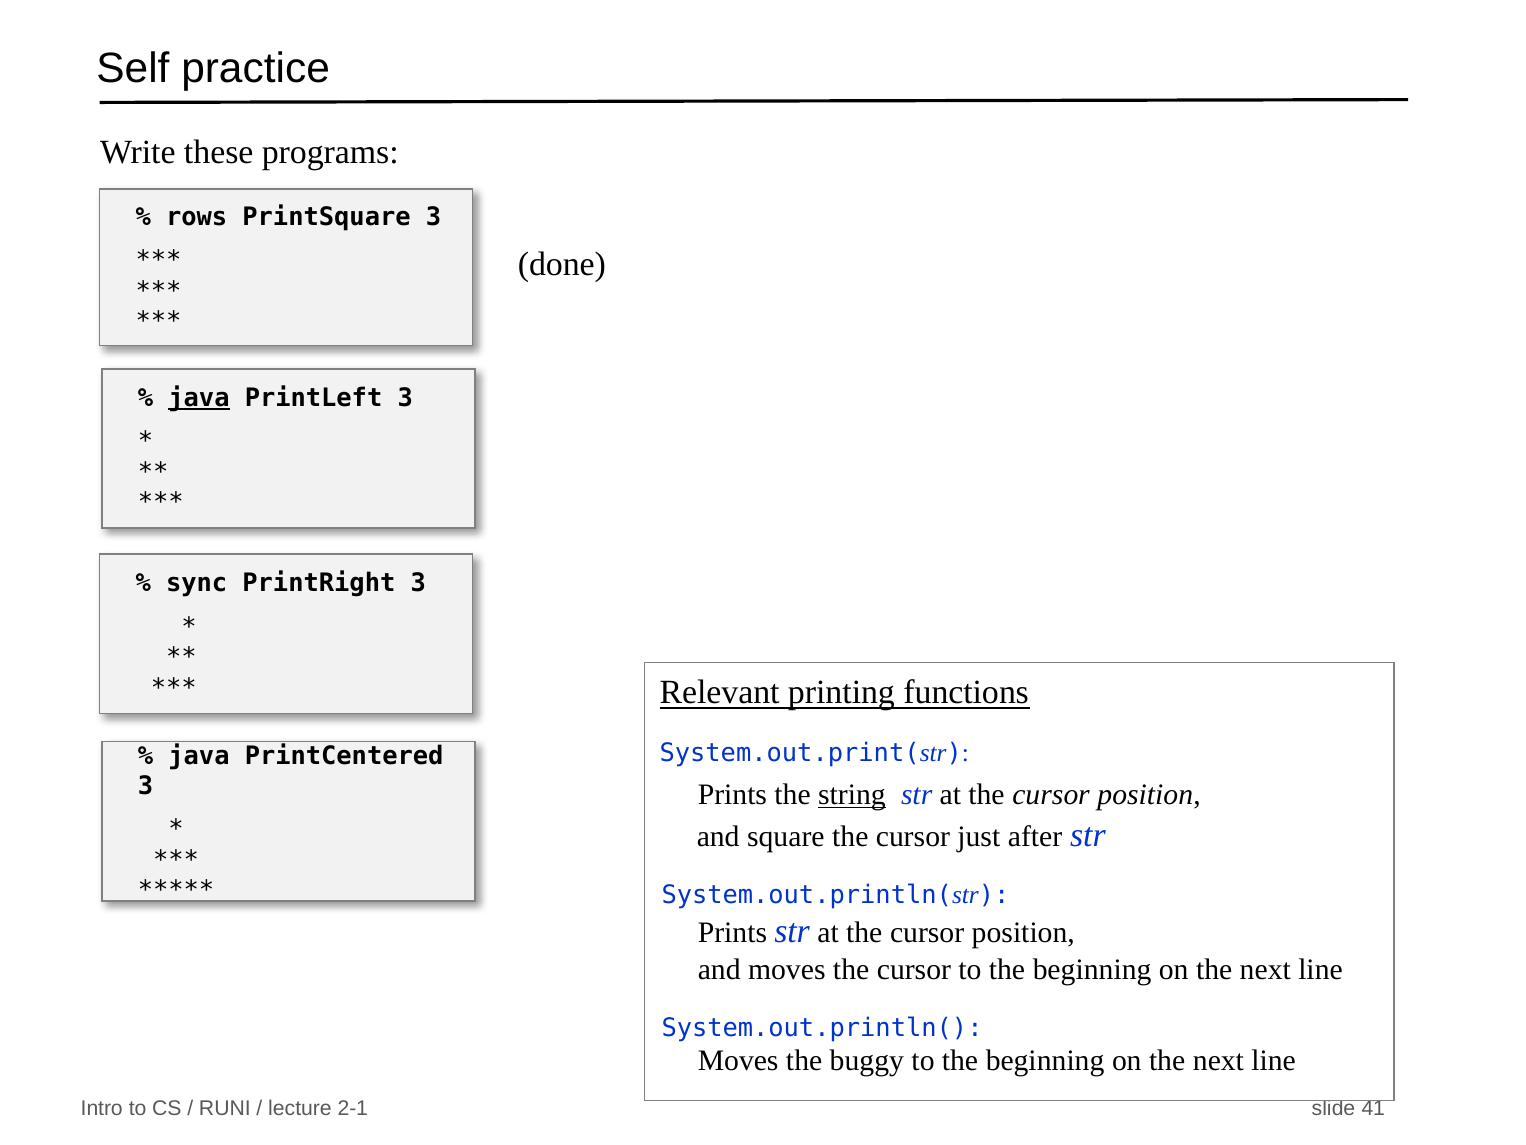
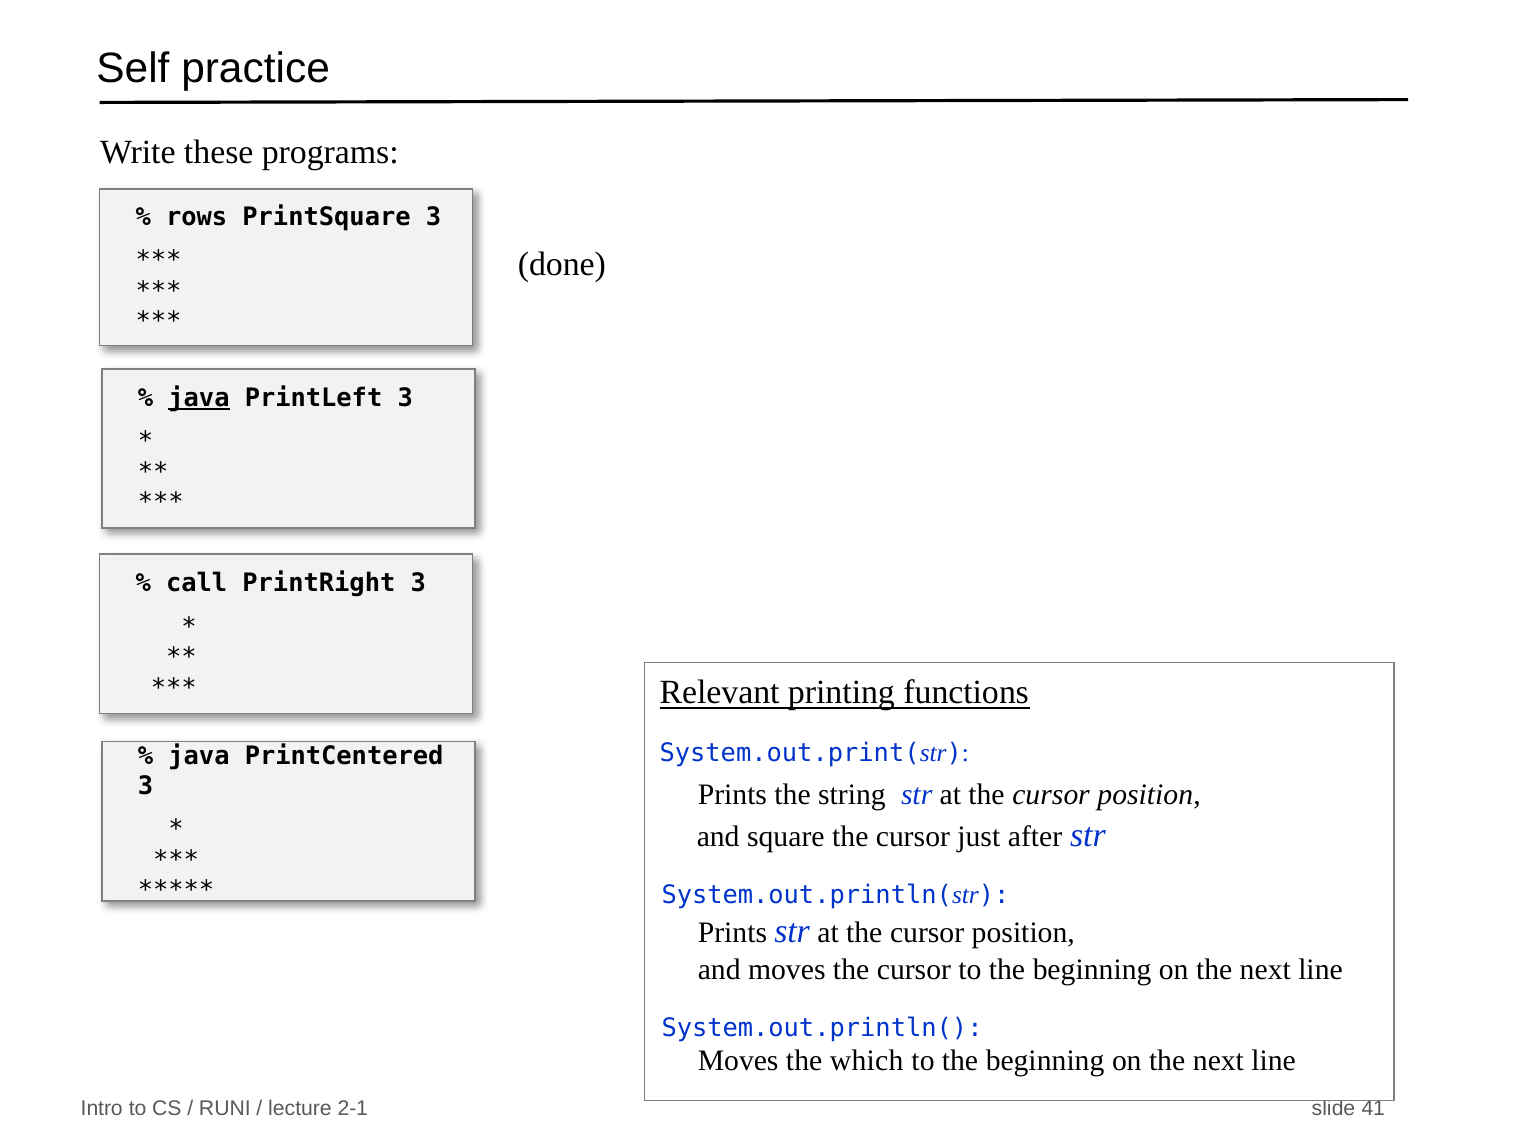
sync: sync -> call (197, 583)
string underline: present -> none (852, 794)
buggy: buggy -> which (867, 1061)
